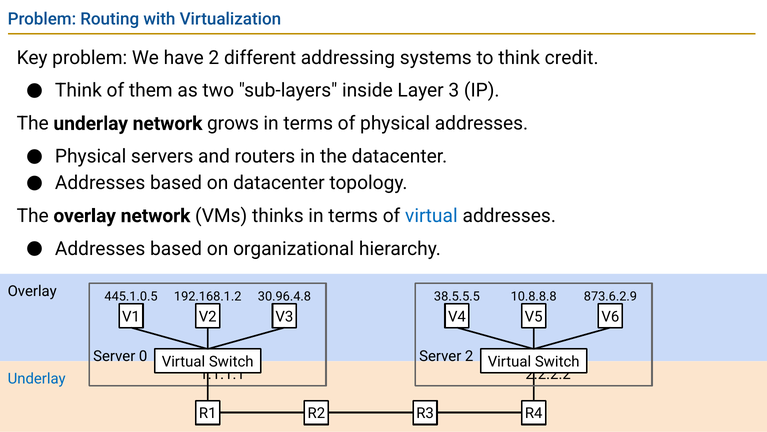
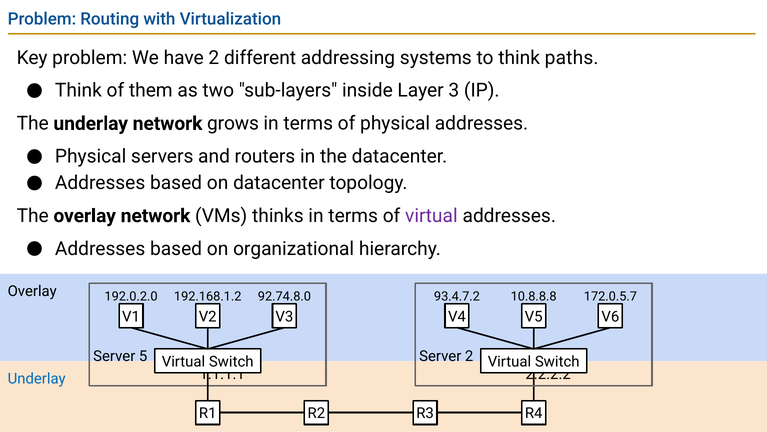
credit: credit -> paths (572, 58)
virtual colour: blue -> purple (431, 216)
445.1.0.5: 445.1.0.5 -> 192.0.2.0 (131, 296)
30.96.4.8: 30.96.4.8 -> 92.74.8.0 (284, 296)
38.5.5.5: 38.5.5.5 -> 93.4.7.2 (457, 296)
873.6.2.9: 873.6.2.9 -> 172.0.5.7 (610, 296)
0: 0 -> 5 (143, 356)
